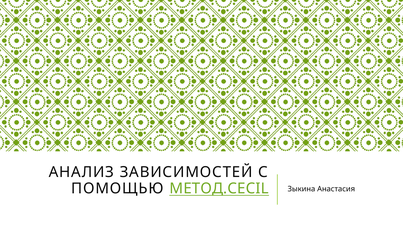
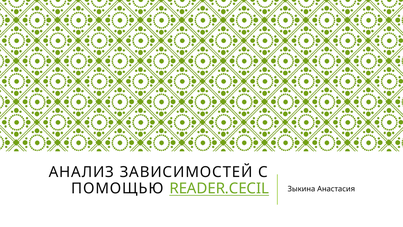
МЕТОД.CECIL: МЕТОД.CECIL -> READER.CECIL (219, 188)
